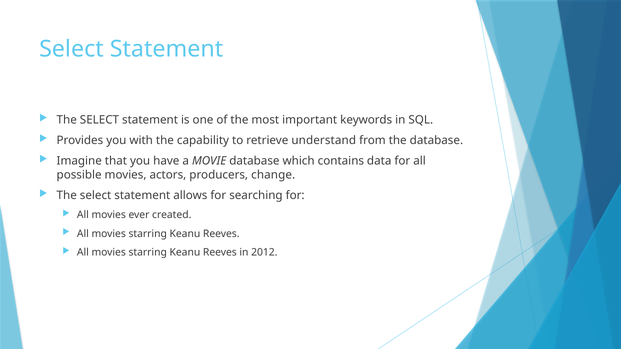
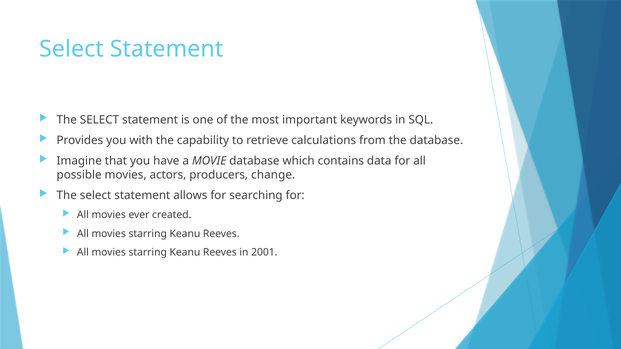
understand: understand -> calculations (324, 141)
2012: 2012 -> 2001 (264, 253)
